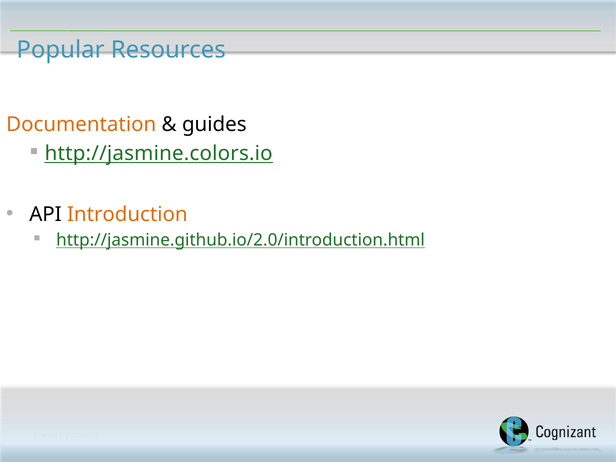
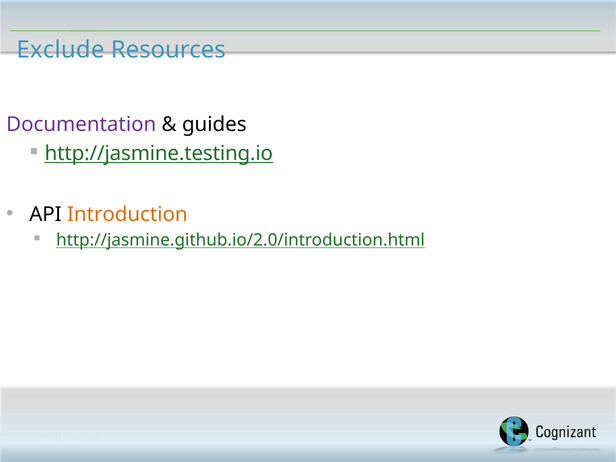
Popular: Popular -> Exclude (60, 50)
Documentation colour: orange -> purple (81, 125)
http://jasmine.colors.io: http://jasmine.colors.io -> http://jasmine.testing.io (159, 153)
